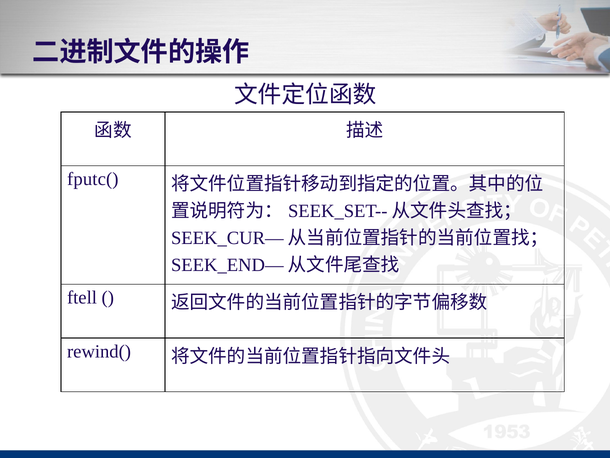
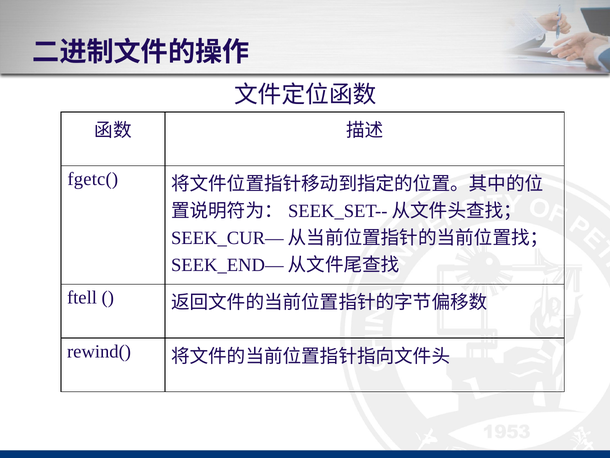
fputc(: fputc( -> fgetc( (93, 179)
